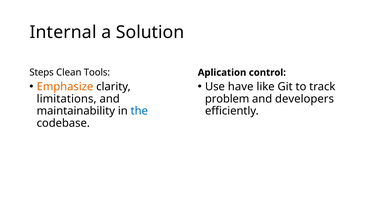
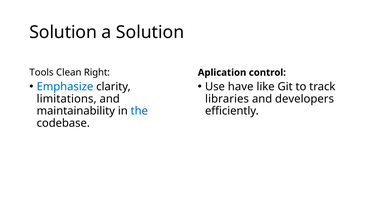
Internal: Internal -> Solution (63, 32)
Steps: Steps -> Tools (41, 72)
Tools: Tools -> Right (97, 72)
Emphasize colour: orange -> blue (65, 87)
problem: problem -> libraries (227, 99)
